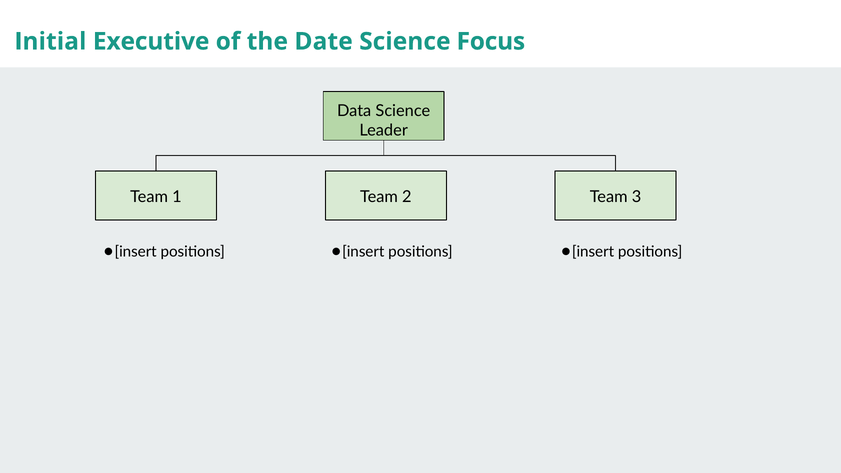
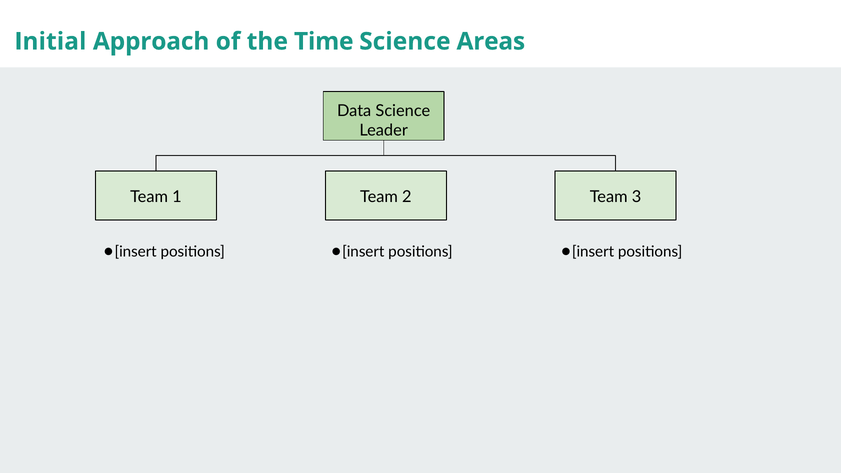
Executive: Executive -> Approach (151, 41)
Date: Date -> Time (324, 41)
Focus: Focus -> Areas (491, 41)
